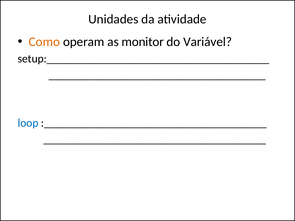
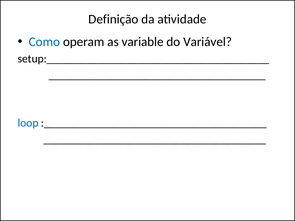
Unidades: Unidades -> Definição (113, 19)
Como colour: orange -> blue (44, 42)
monitor: monitor -> variable (143, 42)
